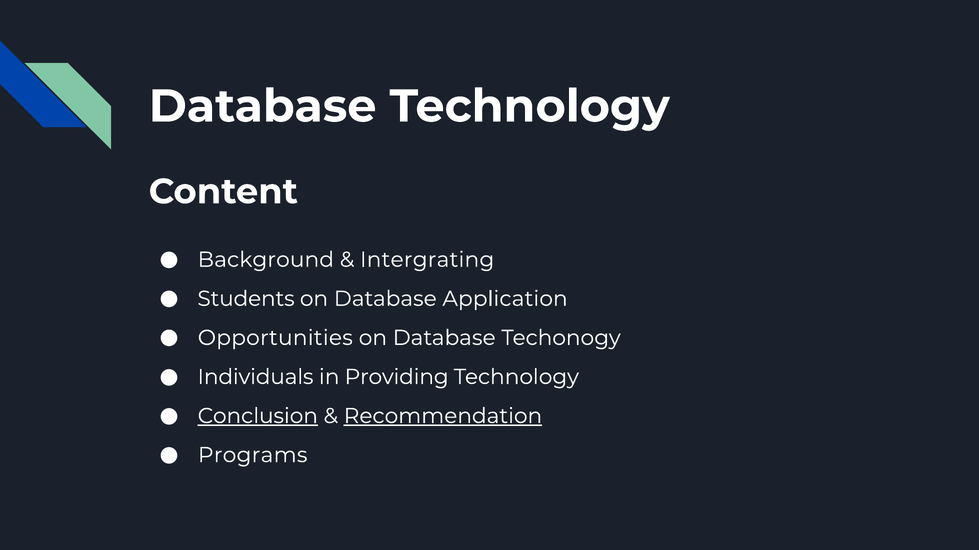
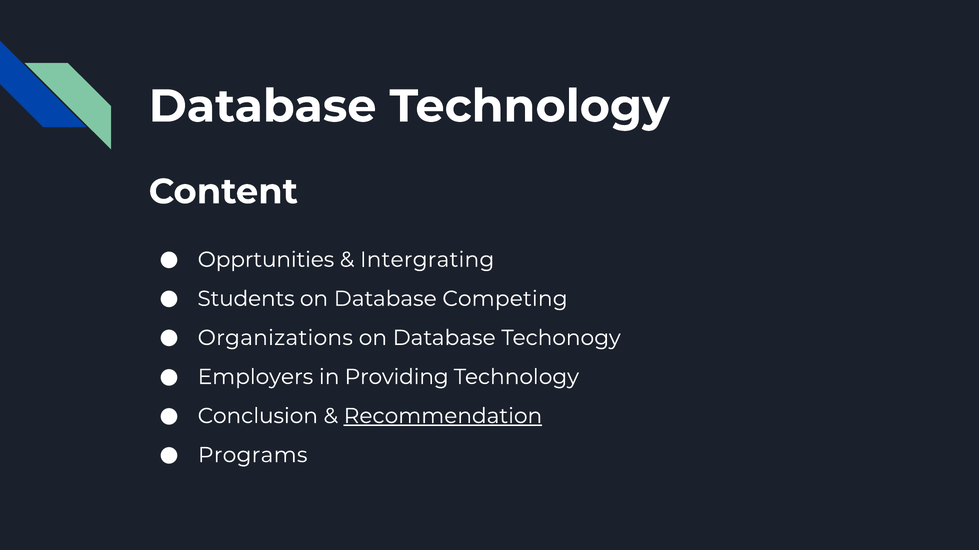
Background: Background -> Opprtunities (266, 260)
Application: Application -> Competing (505, 299)
Opportunities: Opportunities -> Organizations (275, 338)
Individuals: Individuals -> Employers (255, 377)
Conclusion underline: present -> none (258, 416)
